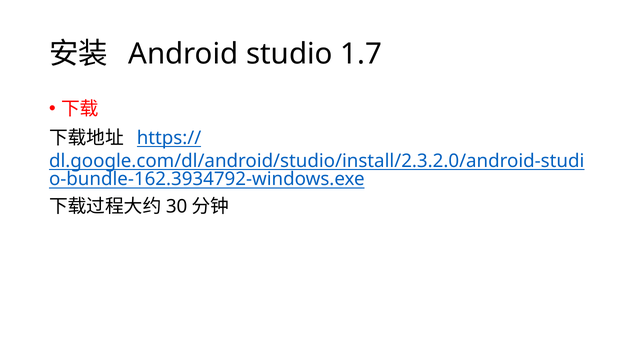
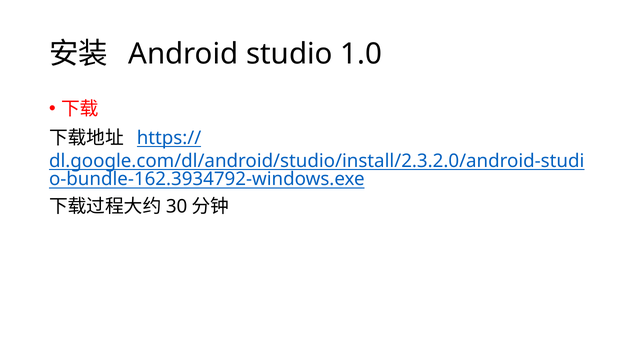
1.7: 1.7 -> 1.0 (361, 54)
